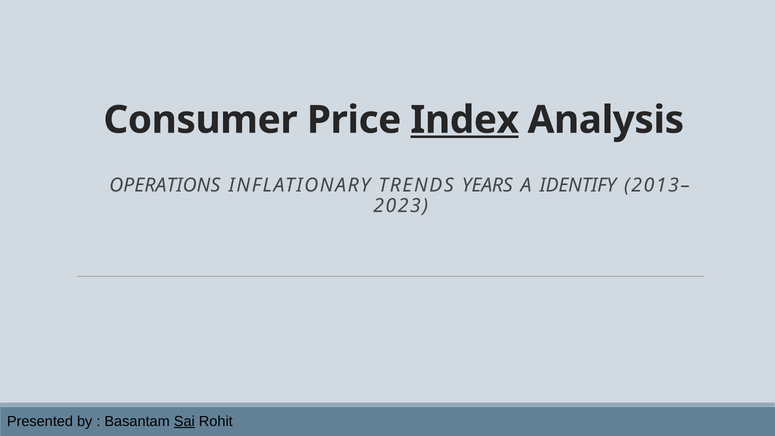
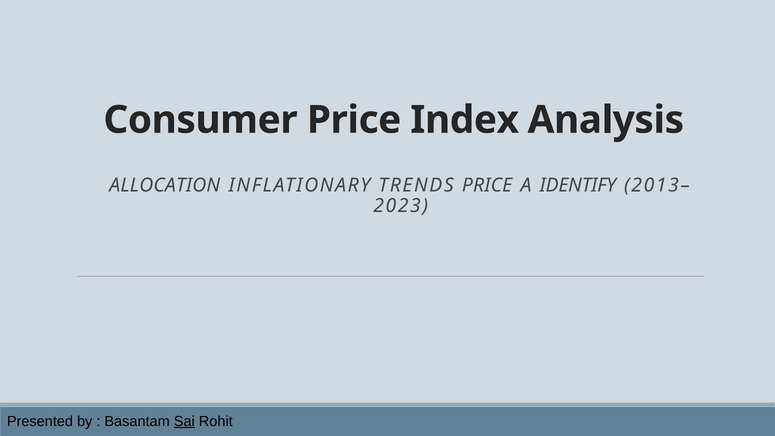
Index underline: present -> none (465, 120)
OPERATIONS: OPERATIONS -> ALLOCATION (165, 185)
TRENDS YEARS: YEARS -> PRICE (487, 185)
